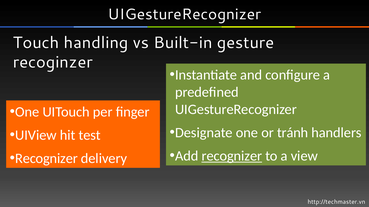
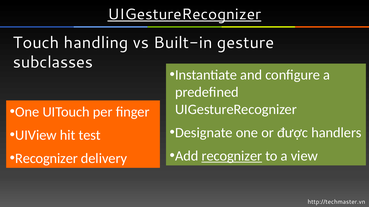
UIGestureRecognizer underline: none -> present (184, 14)
recoginzer: recoginzer -> subclasses (53, 63)
tránh: tránh -> được (293, 133)
